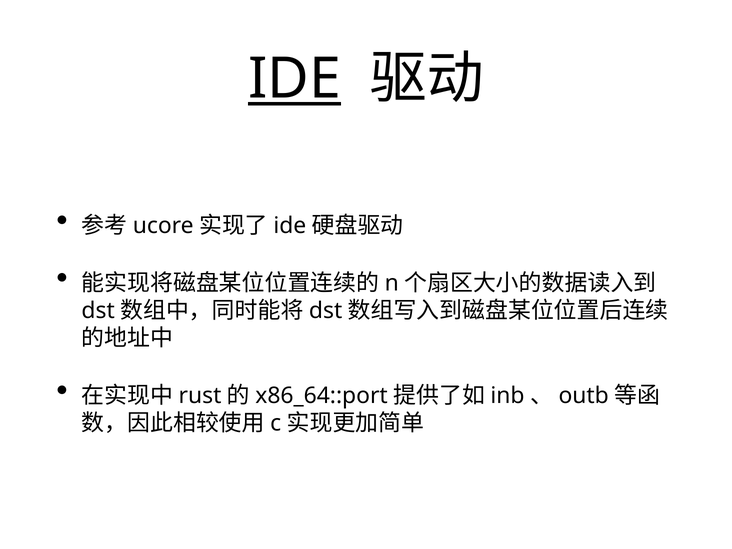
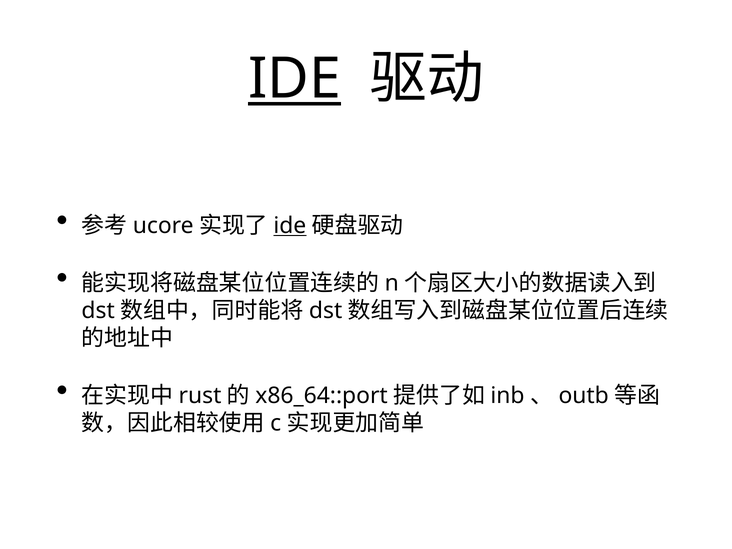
ide underline: none -> present (290, 226)
